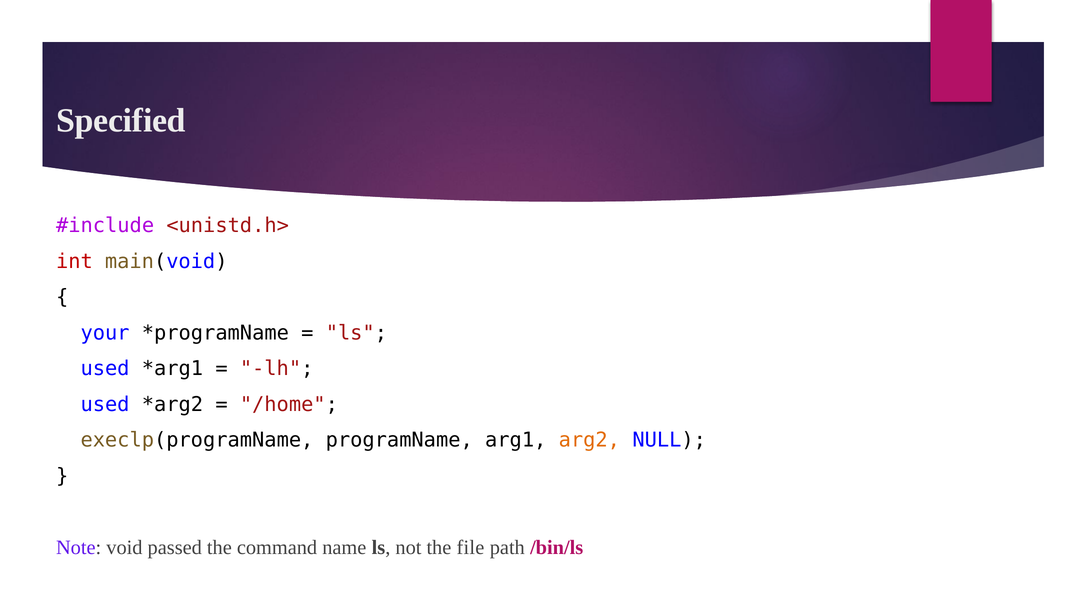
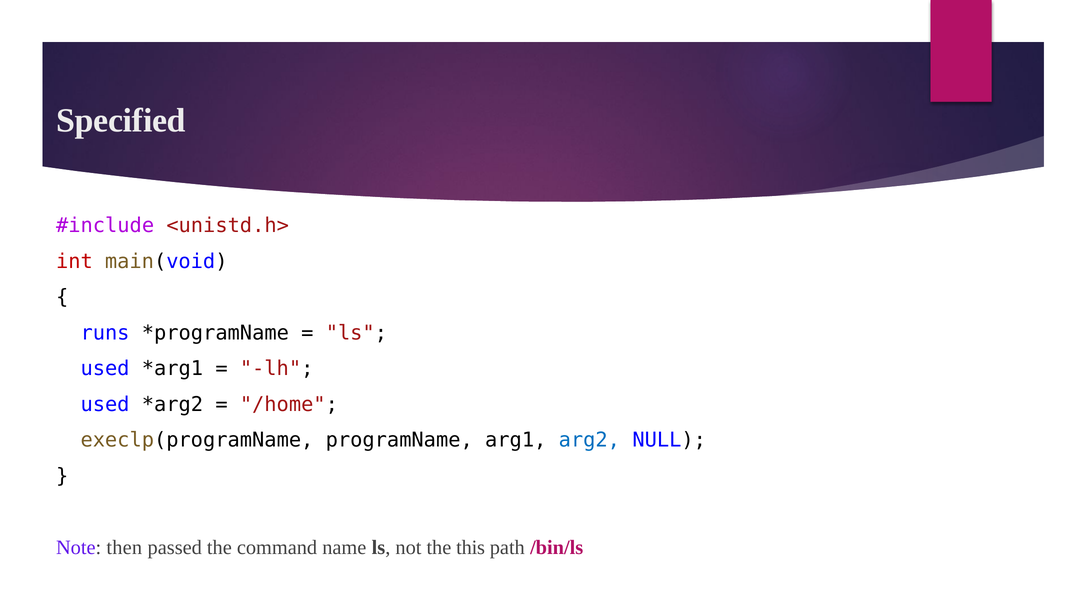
your: your -> runs (105, 333)
arg2 colour: orange -> blue (589, 441)
void: void -> then (124, 548)
file: file -> this (471, 548)
